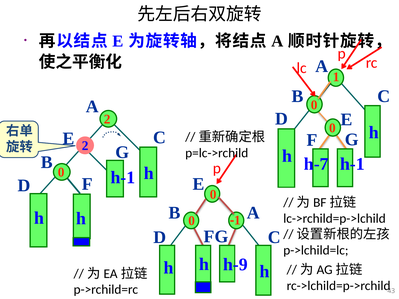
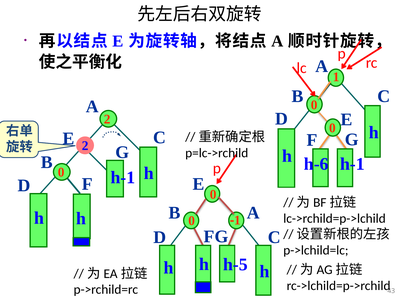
h-7: h-7 -> h-6 (316, 164)
h-9: h-9 -> h-5 (235, 265)
